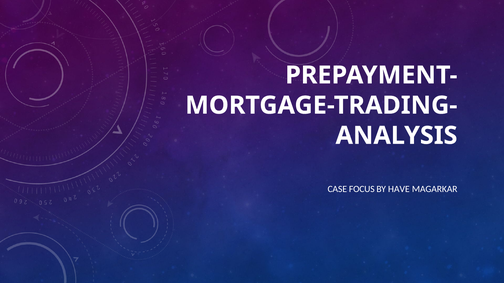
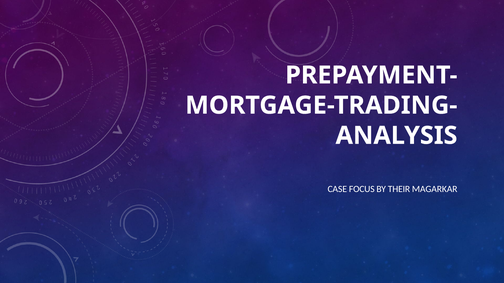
HAVE: HAVE -> THEIR (399, 190)
